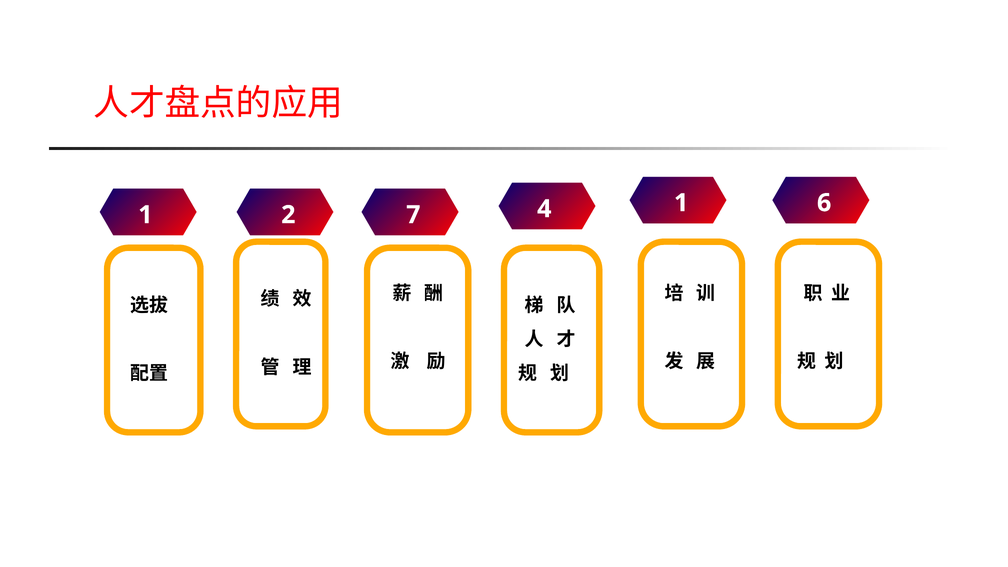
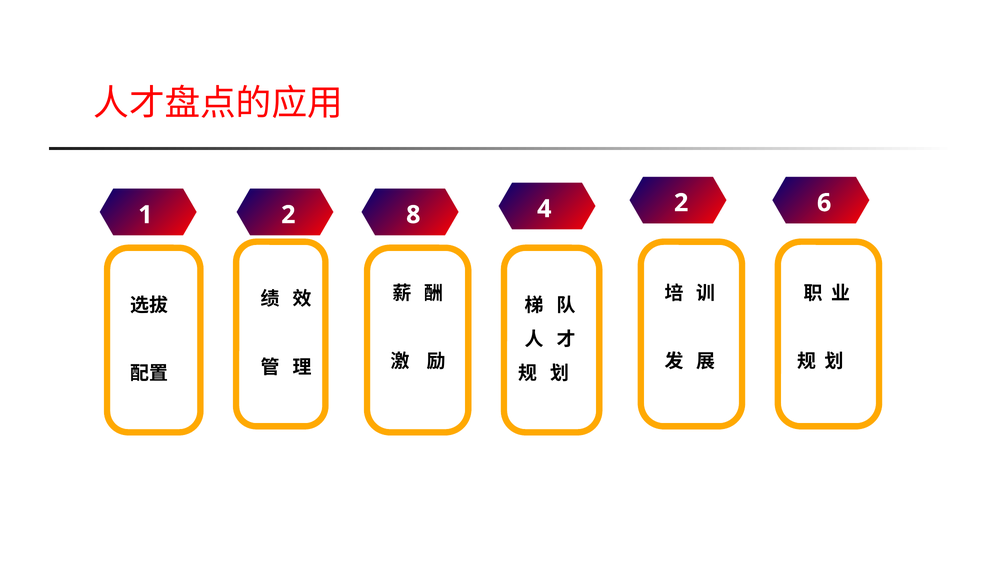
7: 7 -> 8 (413, 215)
4 1: 1 -> 2 (681, 203)
